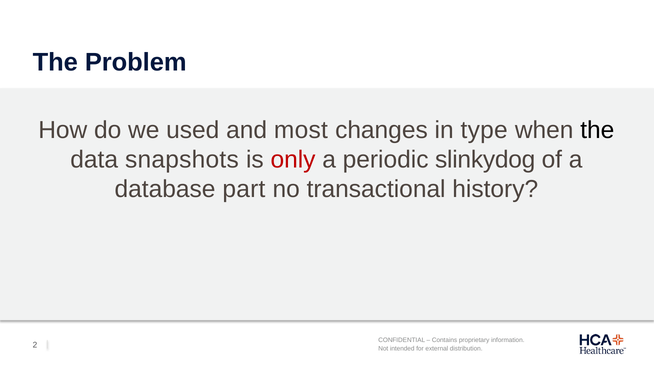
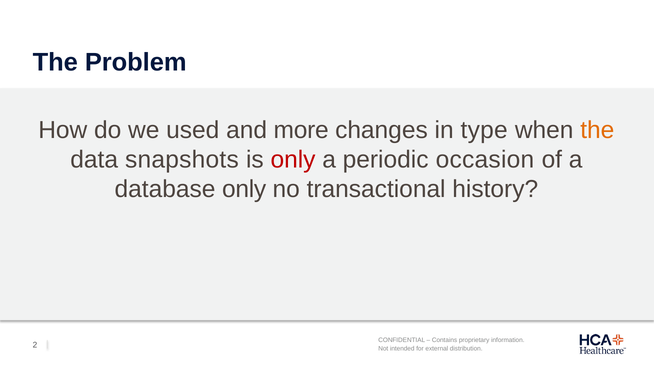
most: most -> more (301, 130)
the colour: black -> orange (597, 130)
slinkydog: slinkydog -> occasion (485, 160)
database part: part -> only (244, 189)
